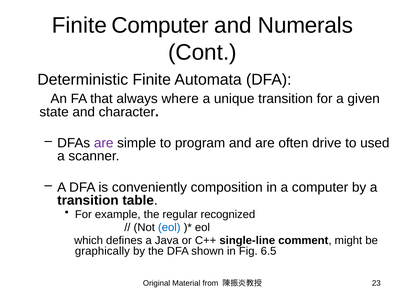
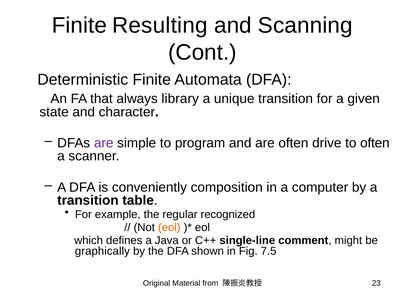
Finite Computer: Computer -> Resulting (160, 26)
Numerals: Numerals -> Scanning (305, 26)
where: where -> library (180, 99)
to used: used -> often (375, 144)
eol colour: blue -> orange (169, 228)
6.5: 6.5 -> 7.5 (269, 252)
